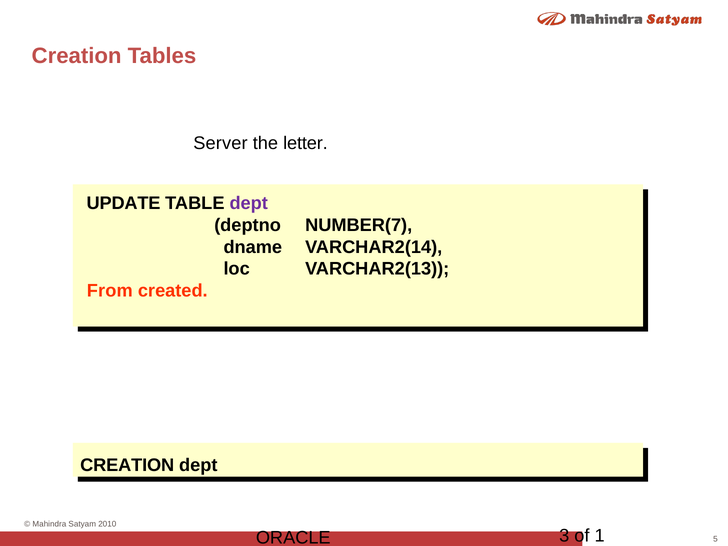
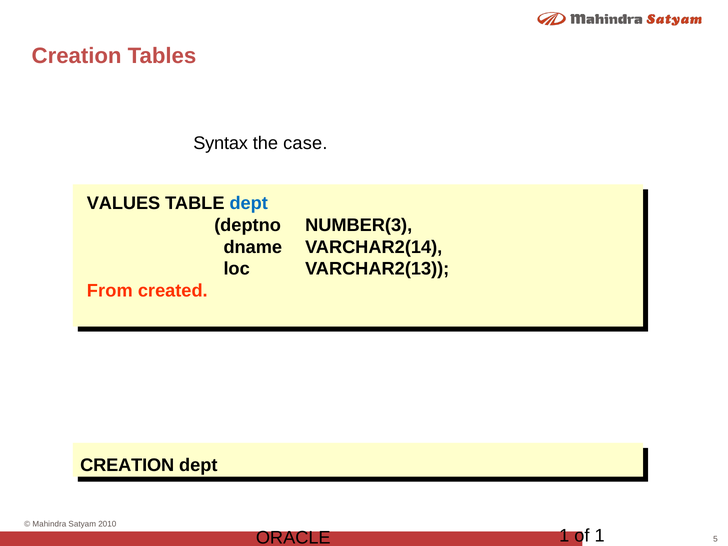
Server: Server -> Syntax (221, 143)
letter: letter -> case (305, 143)
UPDATE: UPDATE -> VALUES (123, 203)
dept colour: purple -> blue (249, 203)
NUMBER(7: NUMBER(7 -> NUMBER(3 (359, 225)
3: 3 -> 1 (564, 536)
